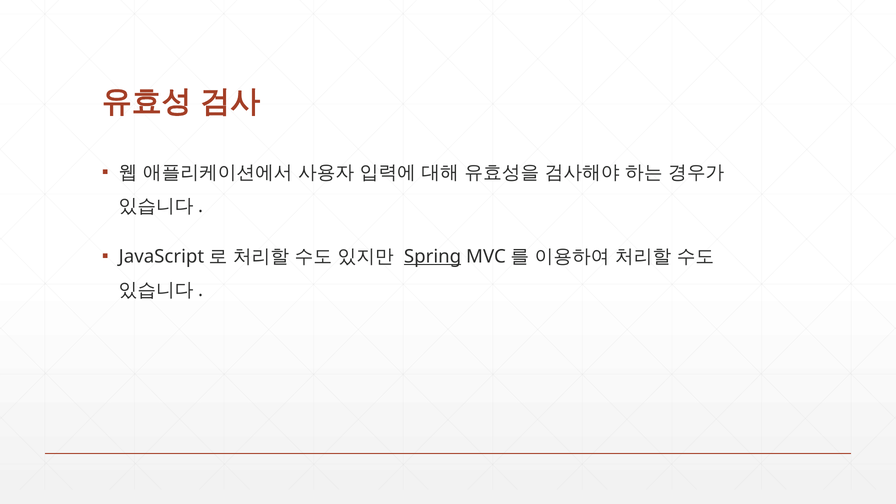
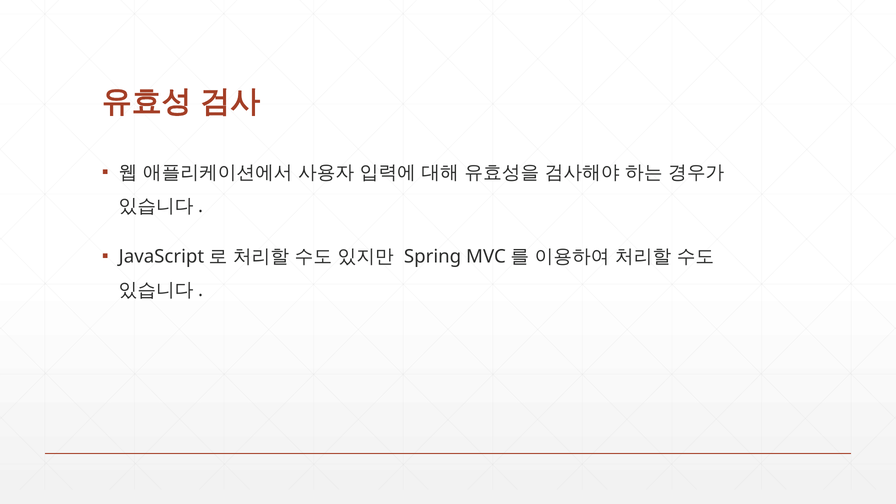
Spring underline: present -> none (433, 257)
